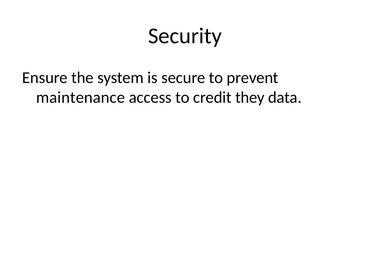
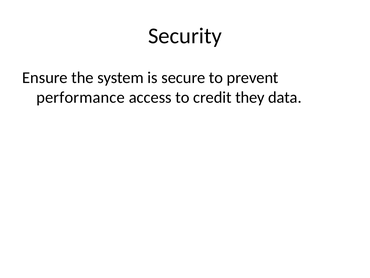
maintenance: maintenance -> performance (81, 97)
